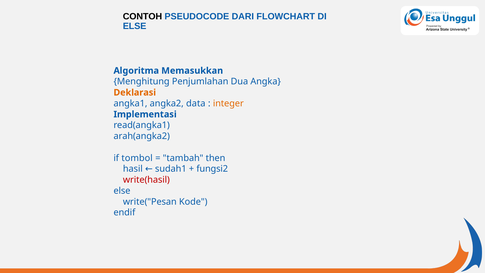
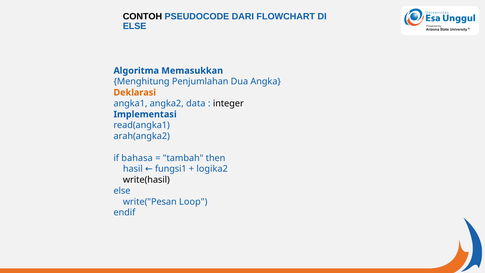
integer colour: orange -> black (228, 103)
tombol: tombol -> bahasa (137, 158)
sudah1: sudah1 -> fungsi1 (171, 169)
fungsi2: fungsi2 -> logika2 (212, 169)
write(hasil colour: red -> black (146, 180)
Kode: Kode -> Loop (193, 202)
